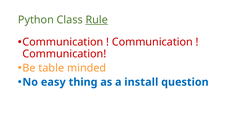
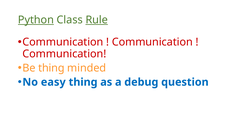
Python underline: none -> present (36, 20)
Be table: table -> thing (51, 68)
install: install -> debug (141, 82)
